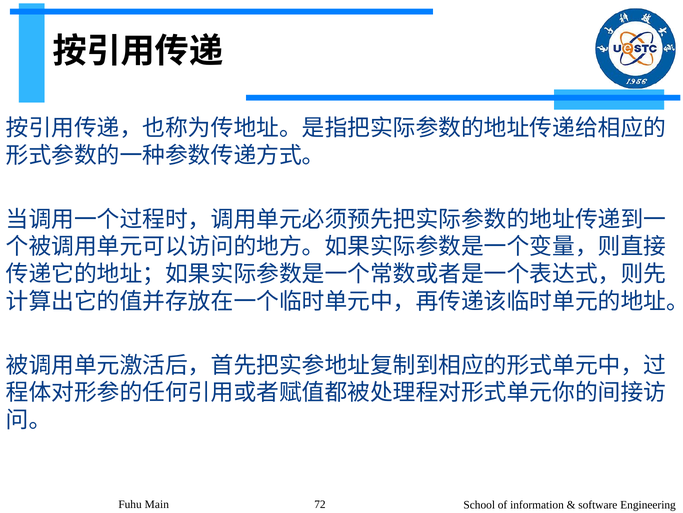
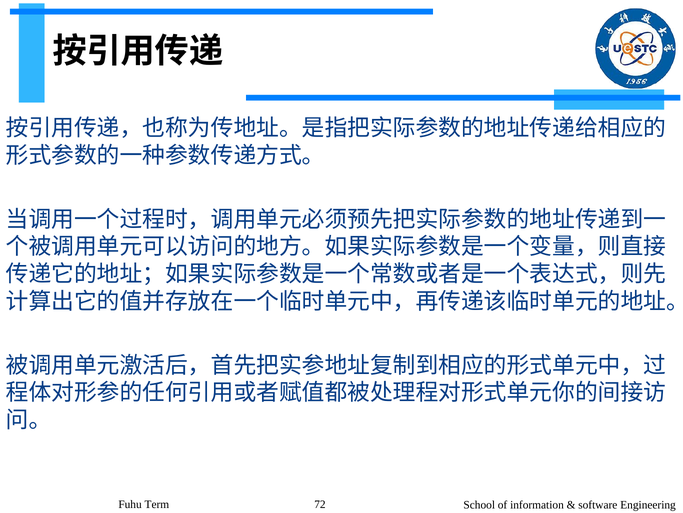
Main: Main -> Term (157, 504)
